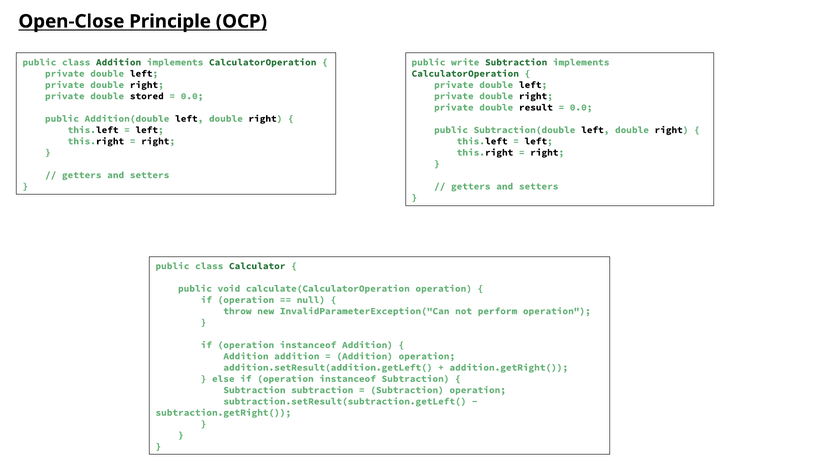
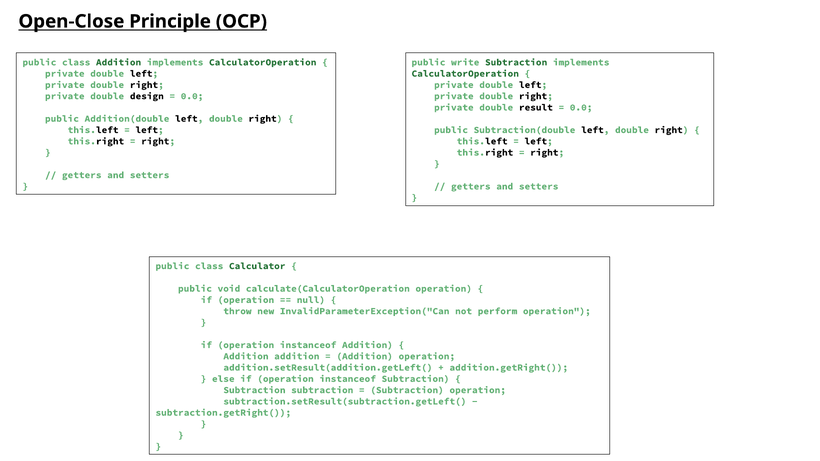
stored: stored -> design (147, 96)
